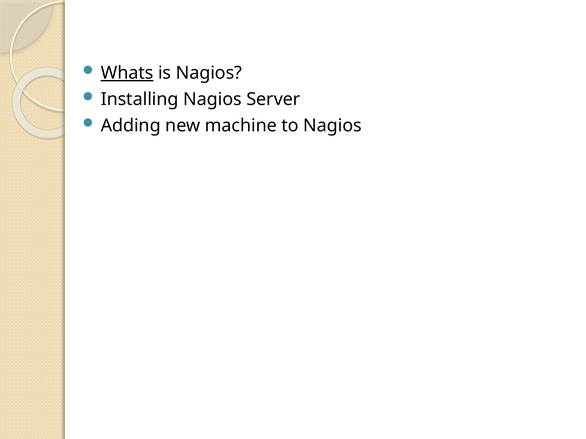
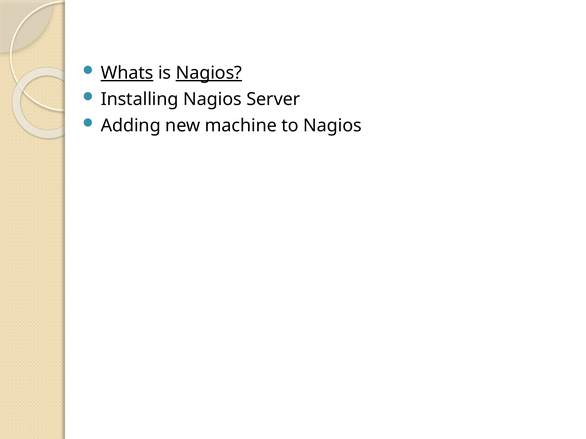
Nagios underline: none -> present (209, 73)
